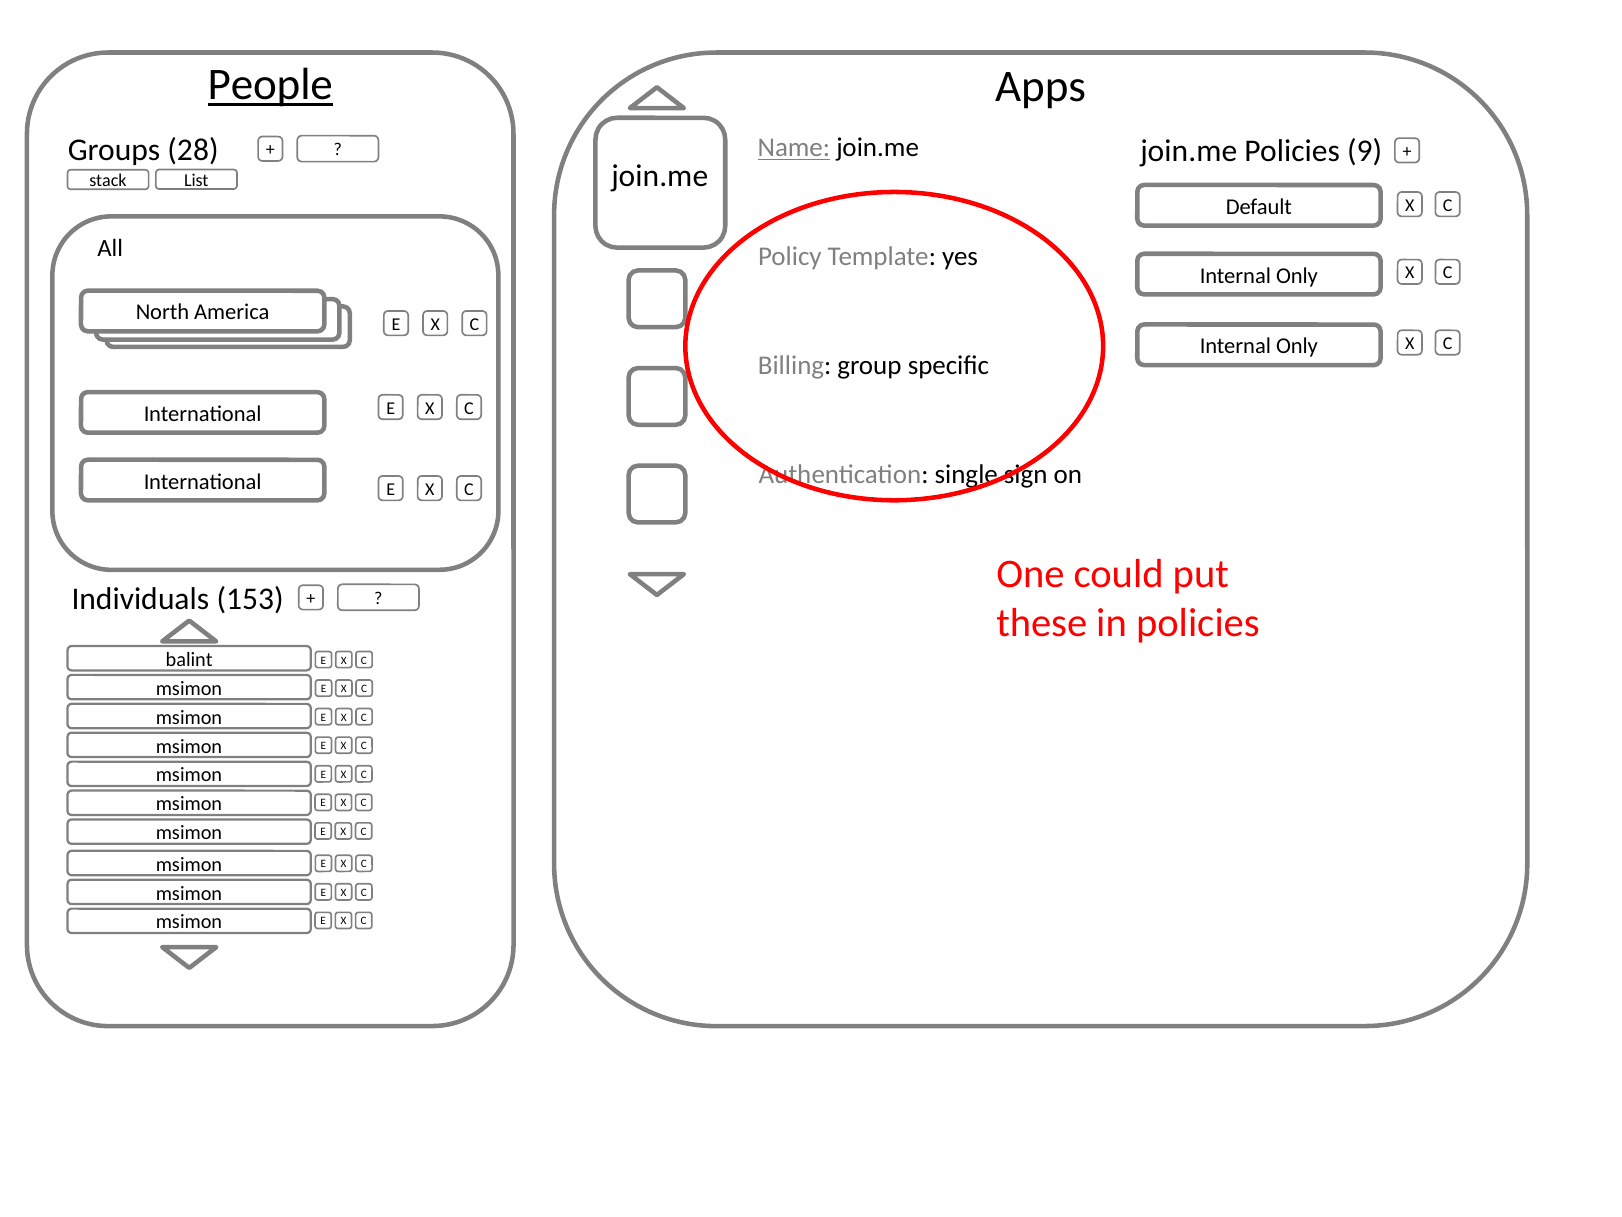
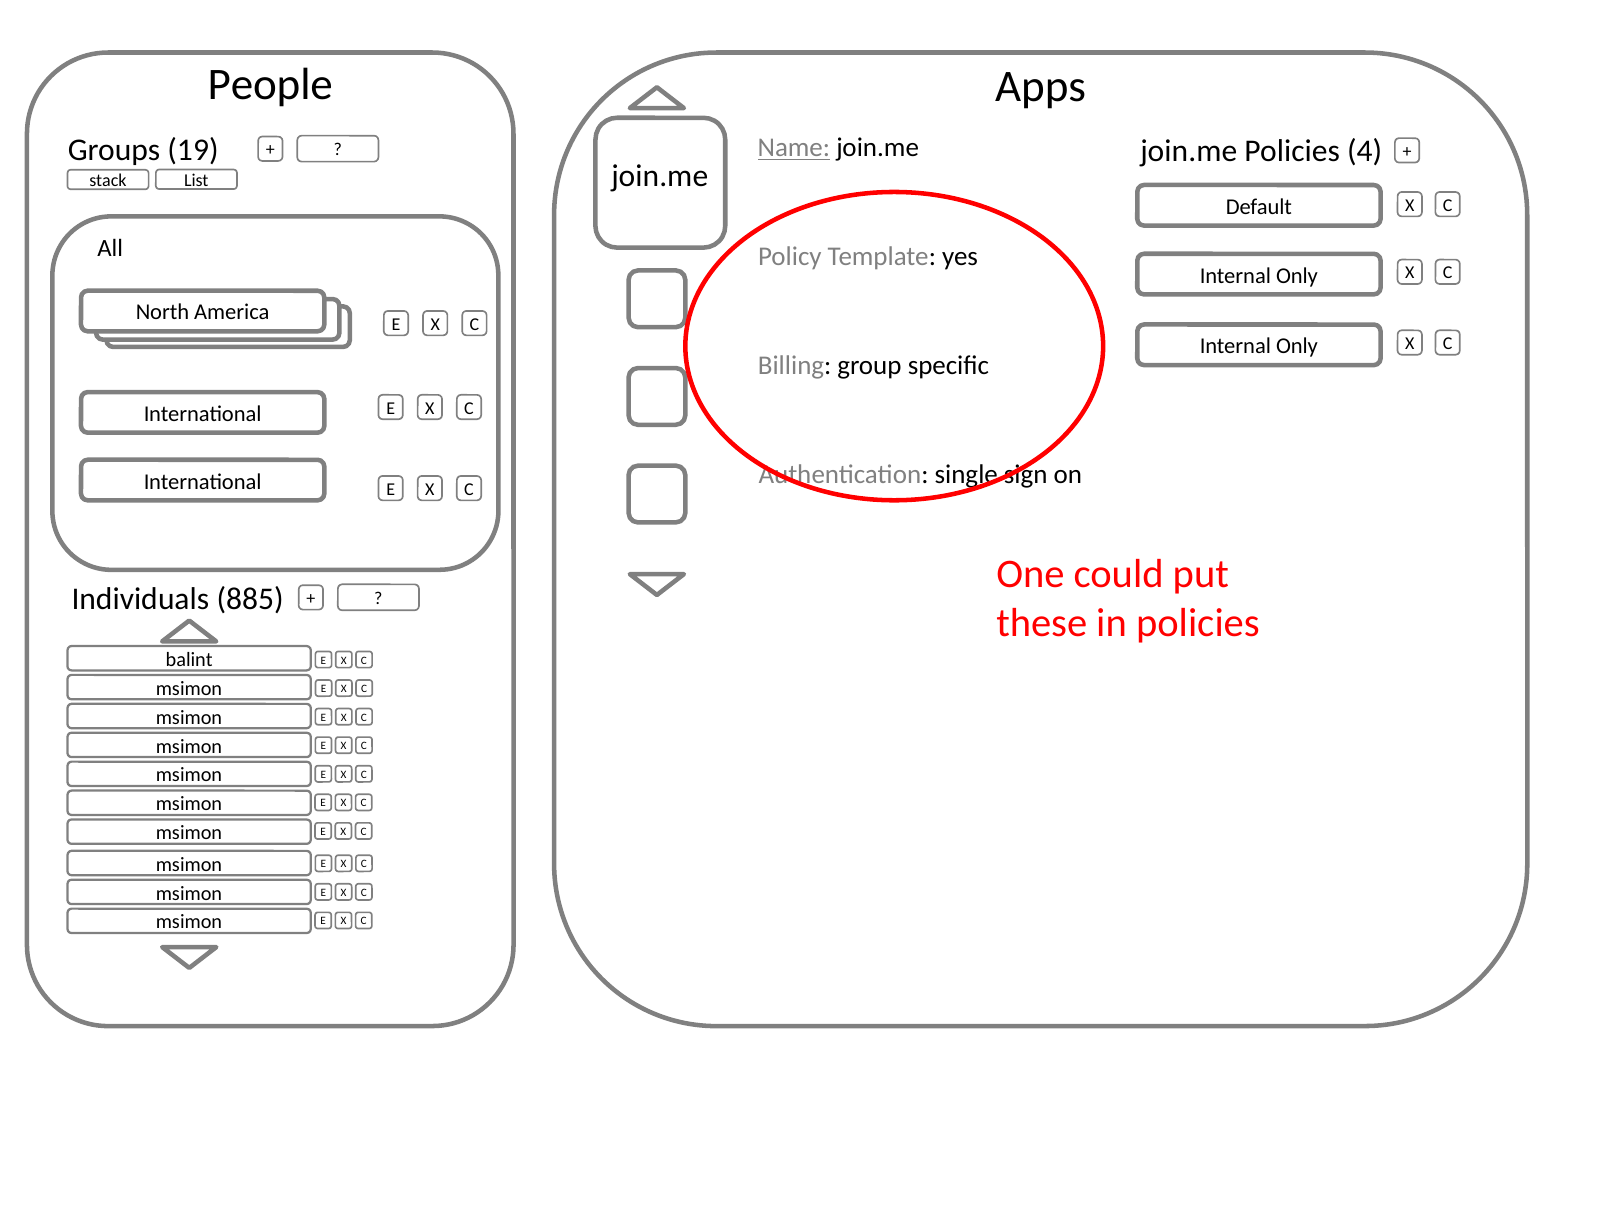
People underline: present -> none (270, 85)
28: 28 -> 19 (193, 150)
9: 9 -> 4 (1365, 151)
153: 153 -> 885 (250, 599)
